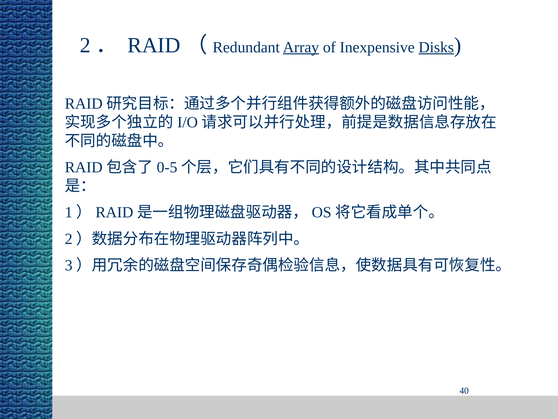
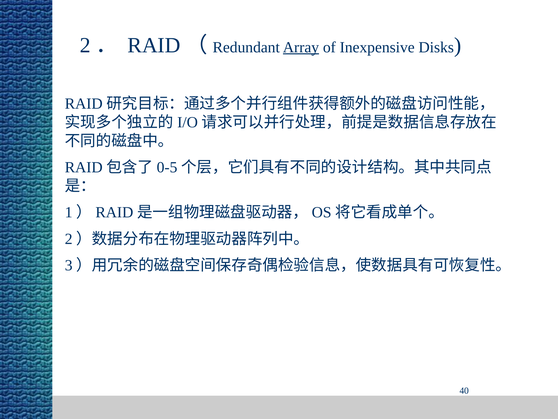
Disks underline: present -> none (436, 47)
